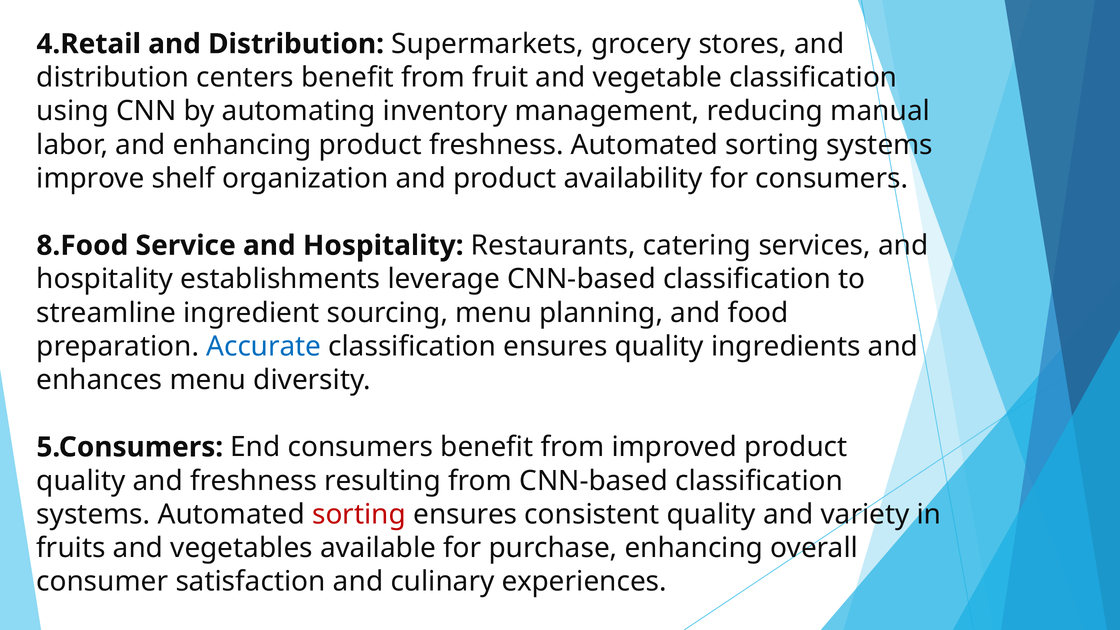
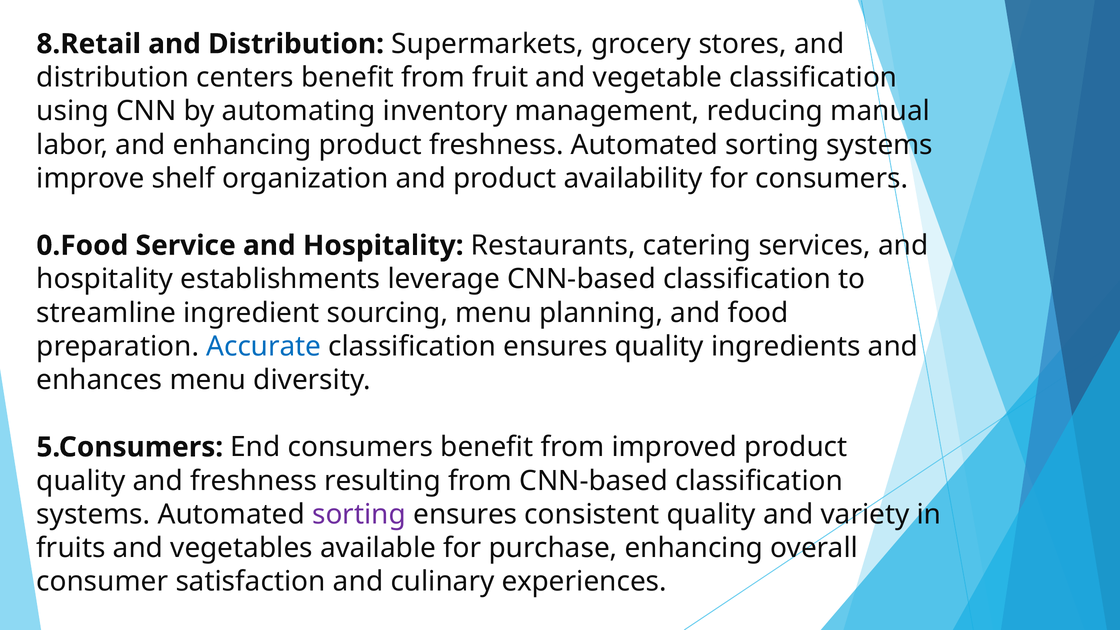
4.Retail: 4.Retail -> 8.Retail (89, 44)
8.Food: 8.Food -> 0.Food (82, 246)
sorting colour: red -> purple (359, 514)
